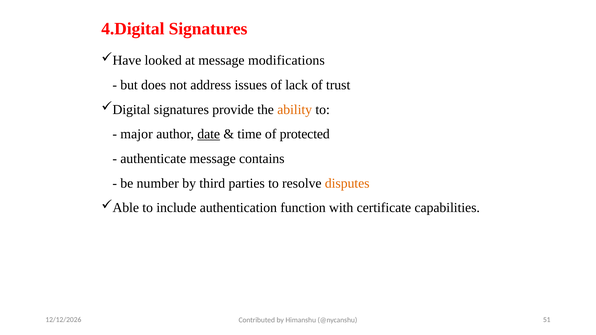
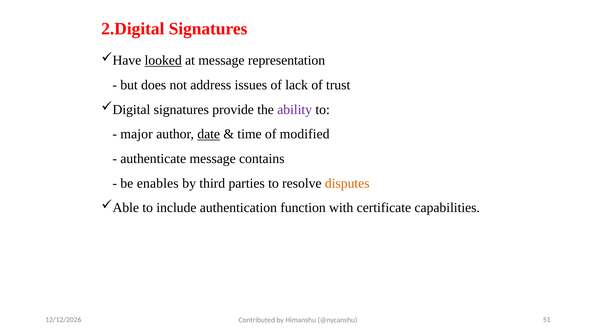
4.Digital: 4.Digital -> 2.Digital (133, 29)
looked underline: none -> present (163, 61)
modifications: modifications -> representation (287, 61)
ability colour: orange -> purple (295, 110)
protected: protected -> modified (305, 134)
number: number -> enables (158, 183)
